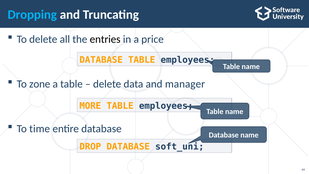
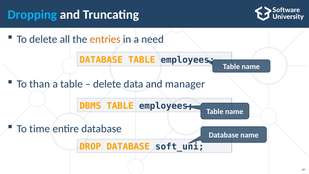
entries colour: black -> orange (105, 39)
price: price -> need (153, 39)
zone: zone -> than (40, 84)
MORE: MORE -> DBMS (90, 106)
